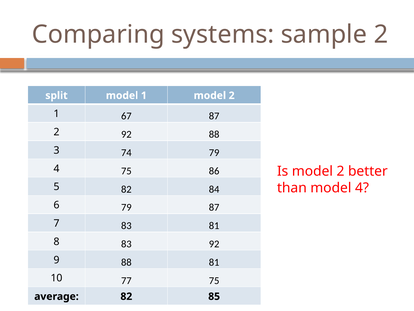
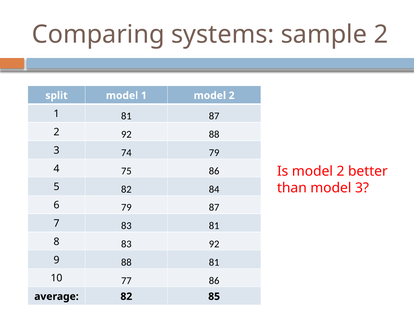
1 67: 67 -> 81 (126, 116)
model 4: 4 -> 3 (362, 188)
77 75: 75 -> 86 (214, 280)
